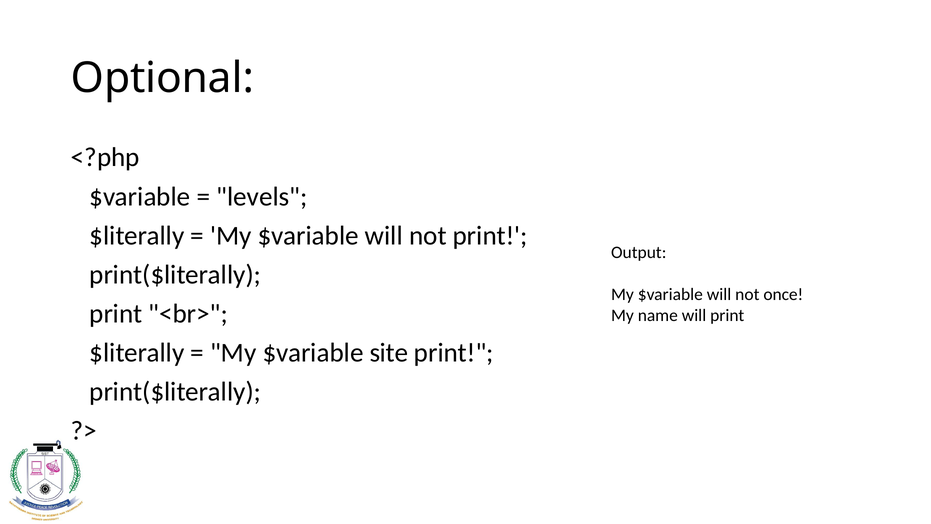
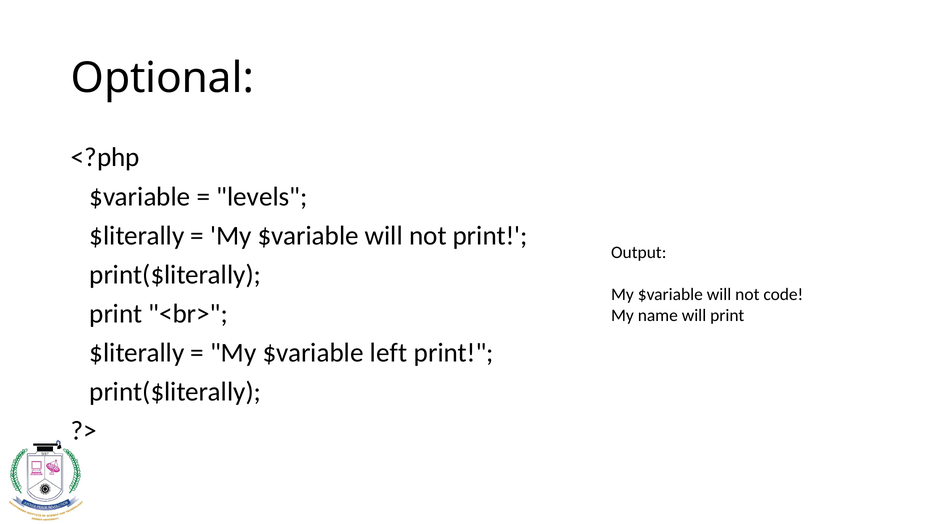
once: once -> code (783, 294)
site: site -> left (389, 353)
